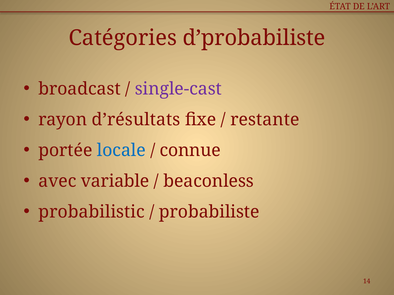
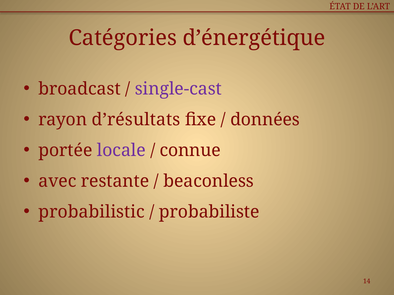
d’probabiliste: d’probabiliste -> d’énergétique (254, 38)
restante: restante -> données (265, 120)
locale colour: blue -> purple (121, 151)
variable: variable -> restante (115, 181)
